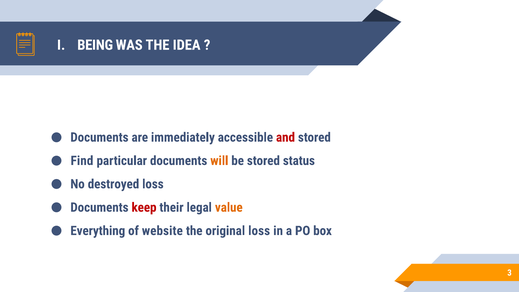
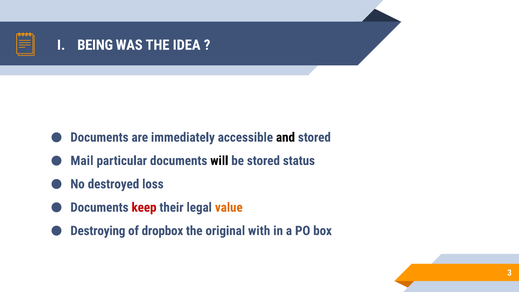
and colour: red -> black (285, 137)
Find: Find -> Mail (82, 161)
will colour: orange -> black (219, 161)
Everything: Everything -> Destroying (98, 231)
website: website -> dropbox (162, 231)
original loss: loss -> with (259, 231)
